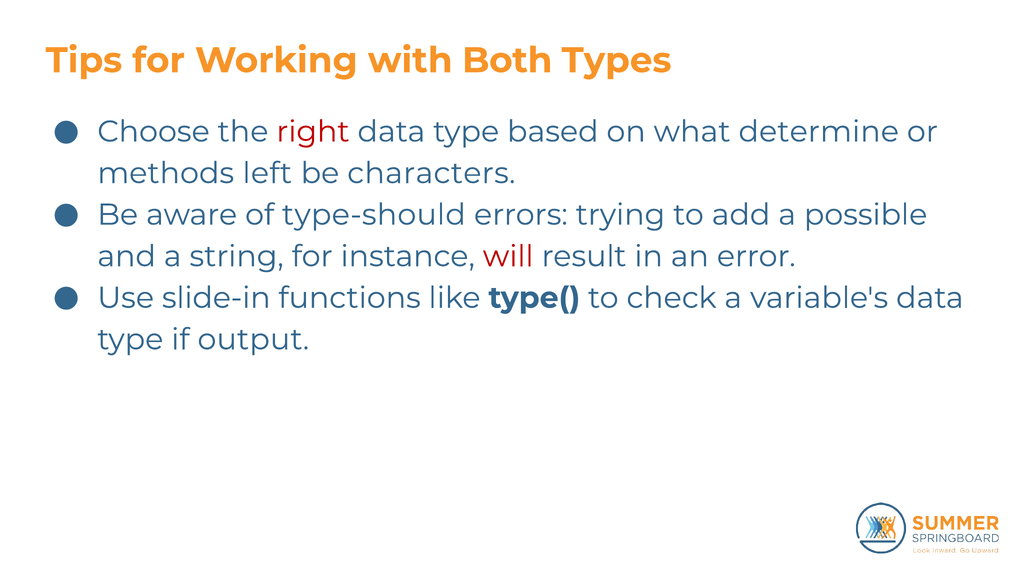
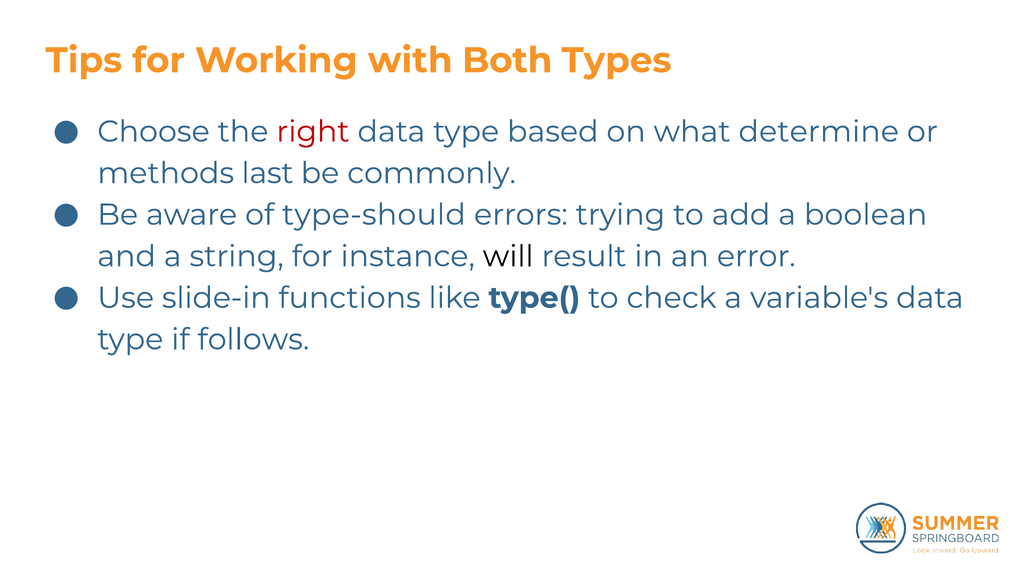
left: left -> last (268, 173)
characters: characters -> commonly (432, 173)
possible: possible -> boolean (866, 215)
will colour: red -> black (508, 257)
output: output -> follows (253, 340)
